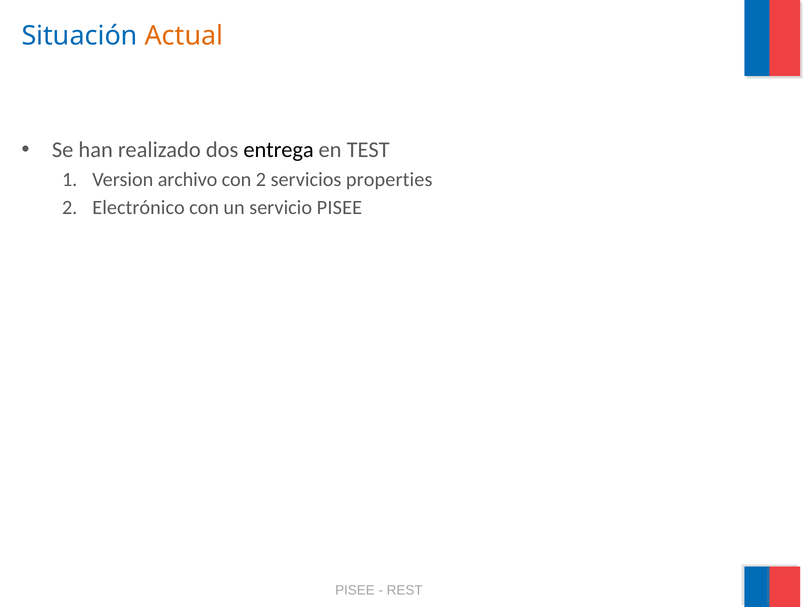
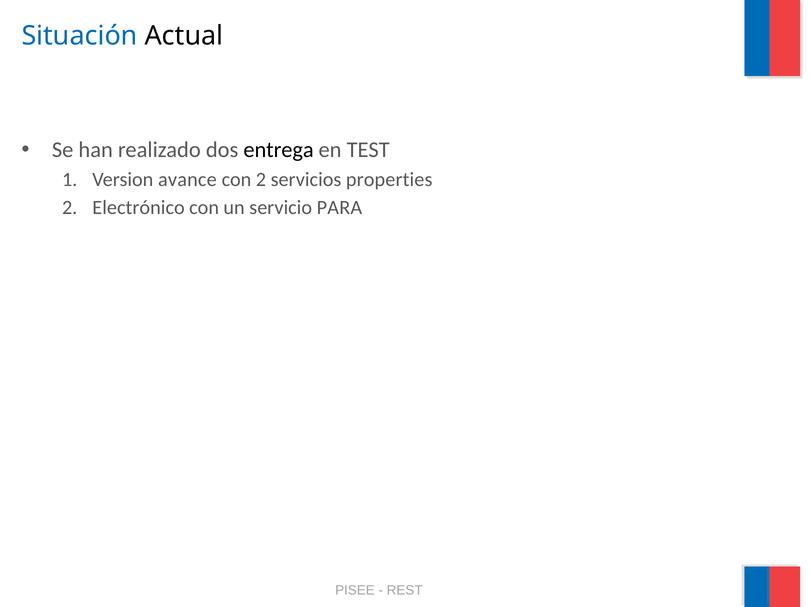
Actual colour: orange -> black (184, 36)
archivo: archivo -> avance (187, 179)
servicio PISEE: PISEE -> PARA (339, 208)
